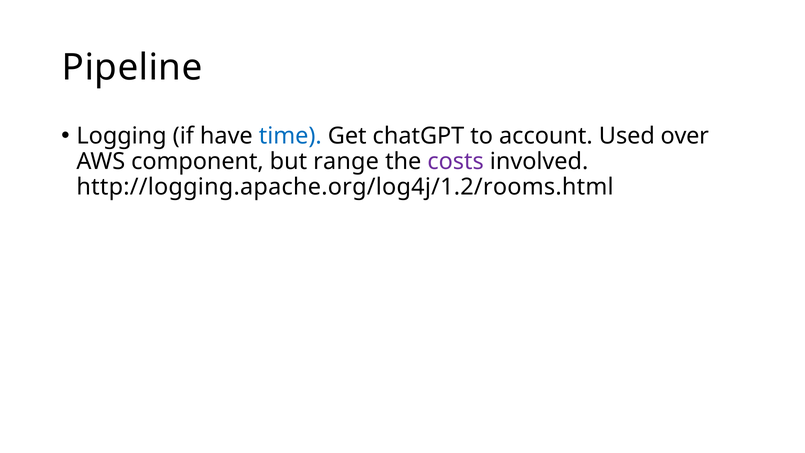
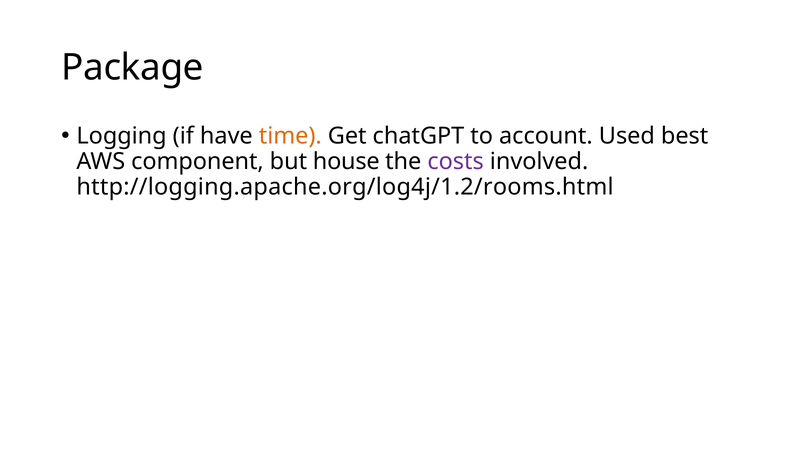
Pipeline: Pipeline -> Package (133, 68)
time colour: blue -> orange (290, 136)
over: over -> best (685, 136)
range: range -> house (346, 161)
